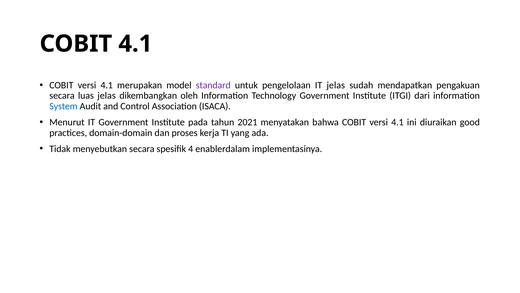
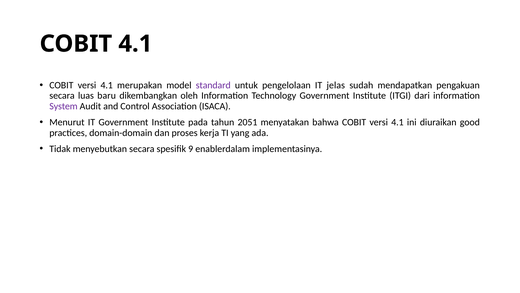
luas jelas: jelas -> baru (107, 96)
System colour: blue -> purple (63, 106)
2021: 2021 -> 2051 (247, 122)
4: 4 -> 9 (191, 149)
